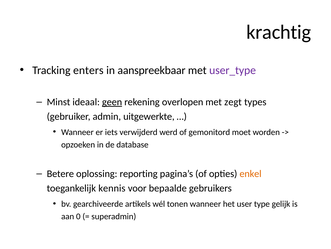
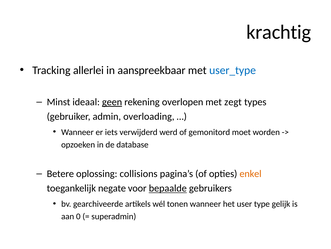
enters: enters -> allerlei (88, 70)
user_type colour: purple -> blue (233, 70)
uitgewerkte: uitgewerkte -> overloading (149, 116)
reporting: reporting -> collisions (139, 173)
kennis: kennis -> negate (112, 188)
bepaalde underline: none -> present (168, 188)
